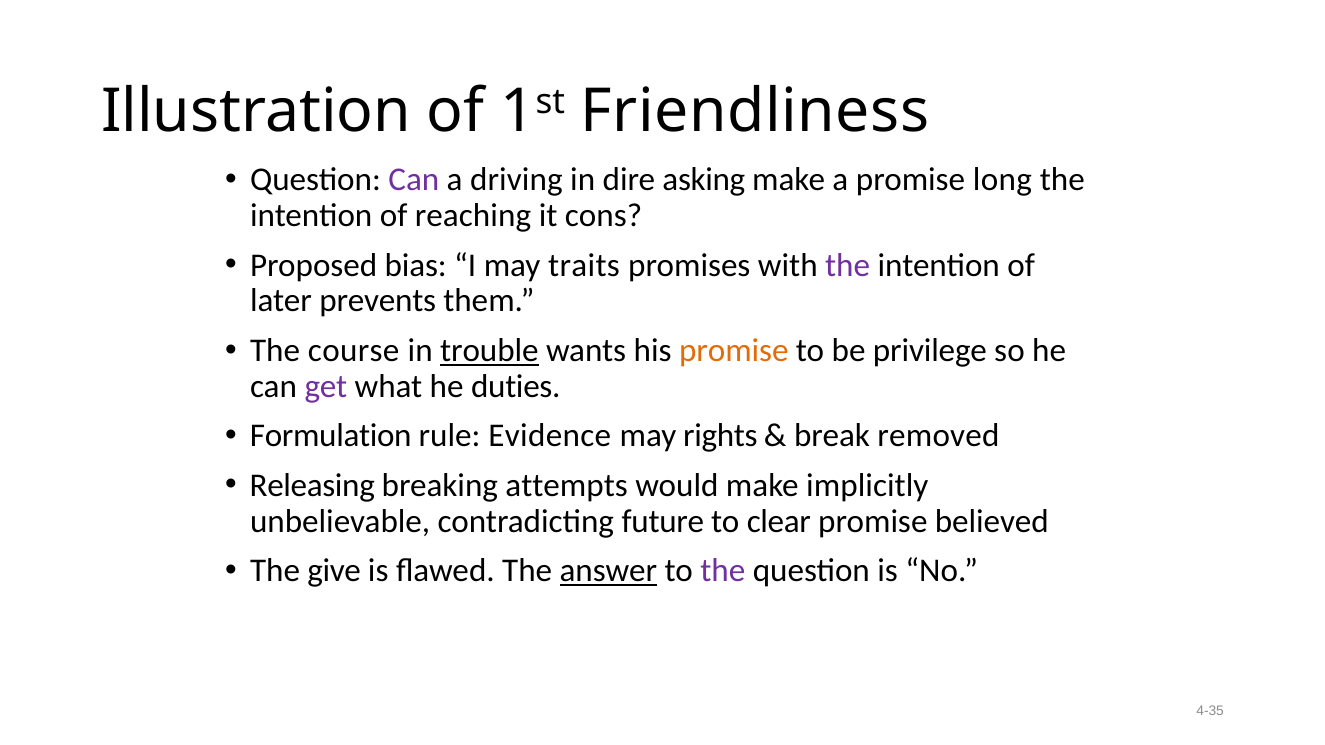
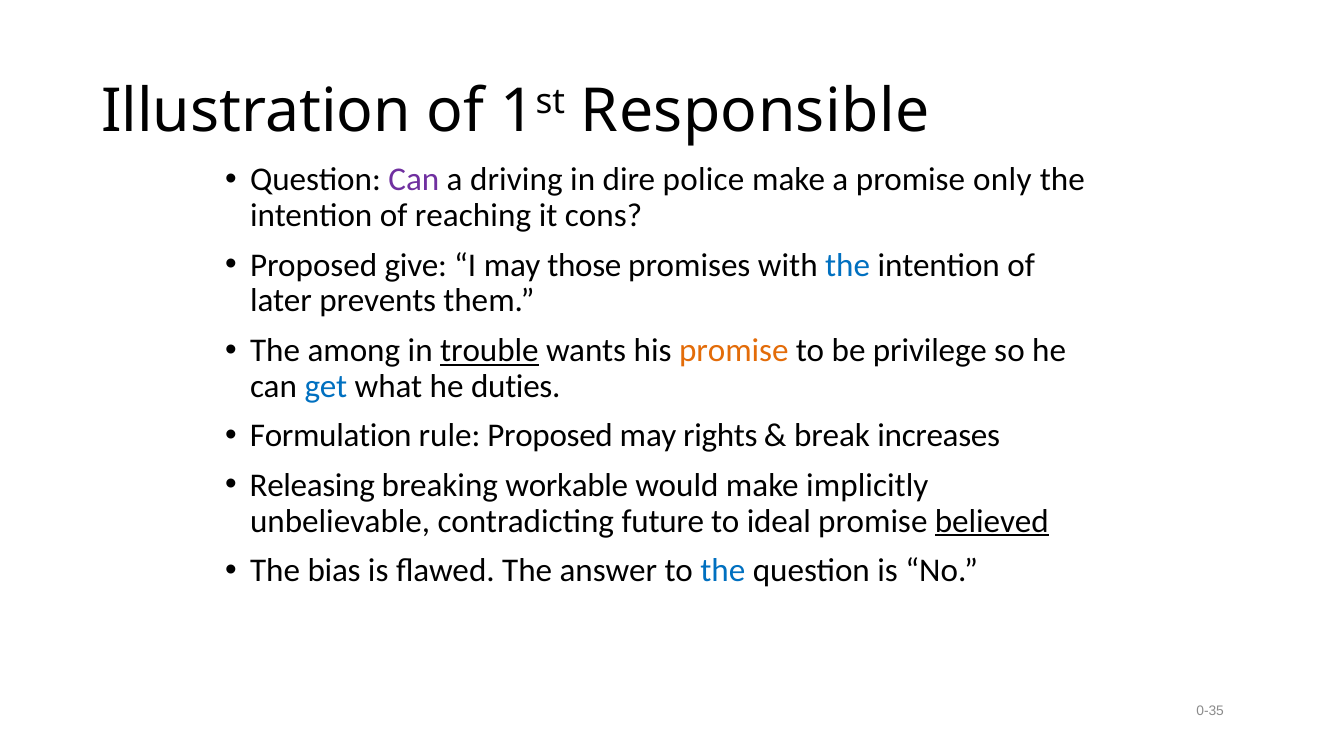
Friendliness: Friendliness -> Responsible (755, 111)
asking: asking -> police (704, 180)
long: long -> only (1002, 180)
bias: bias -> give (416, 265)
traits: traits -> those (584, 265)
the colour: purple -> blue (848, 265)
course: course -> among (354, 351)
get colour: purple -> blue (326, 386)
rule Evidence: Evidence -> Proposed (550, 436)
removed: removed -> increases (939, 436)
attempts: attempts -> workable (567, 486)
clear: clear -> ideal (779, 521)
believed underline: none -> present (992, 521)
give: give -> bias (334, 571)
answer underline: present -> none (608, 571)
the colour: purple -> blue (723, 571)
4-35: 4-35 -> 0-35 (1210, 712)
